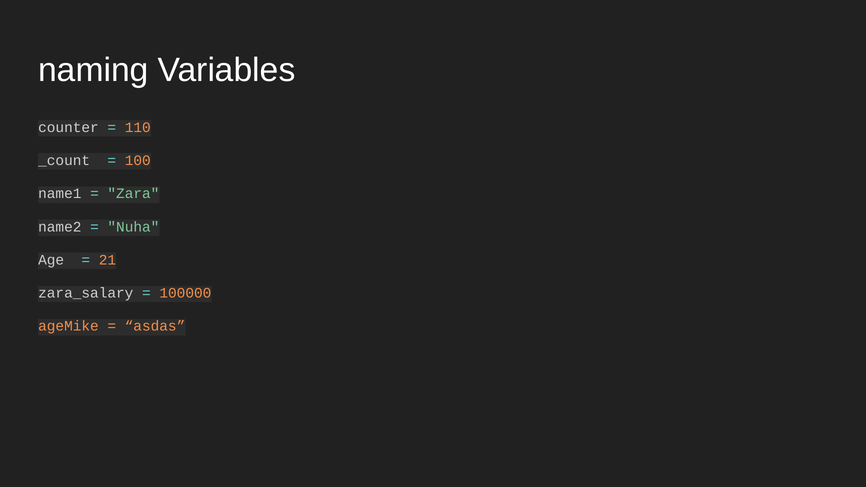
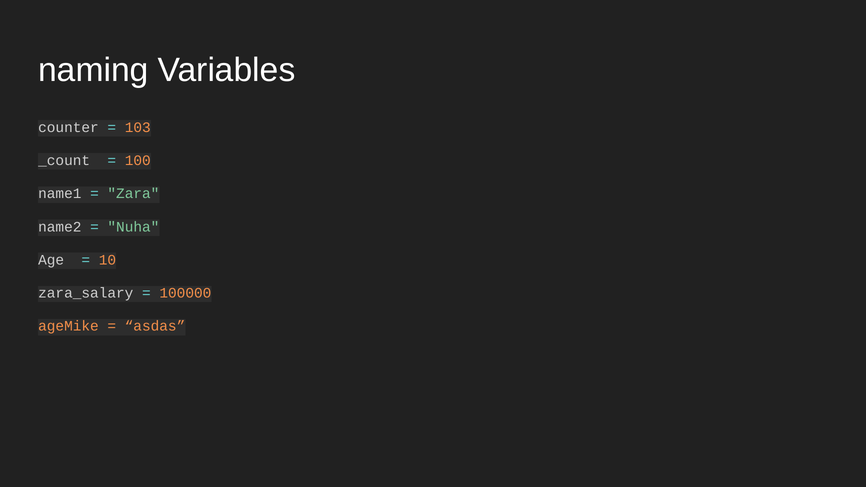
110: 110 -> 103 (138, 127)
21: 21 -> 10 (107, 260)
